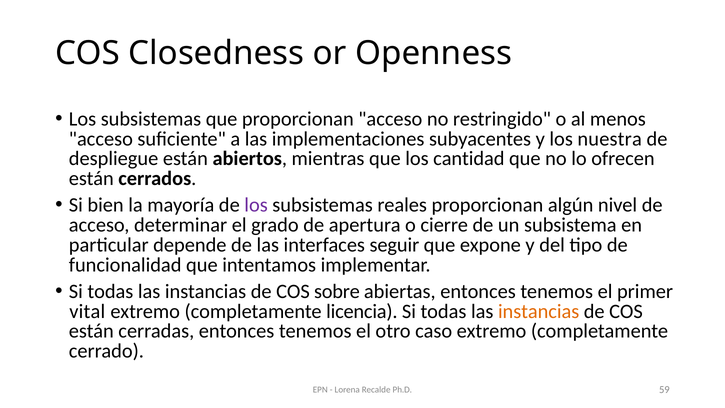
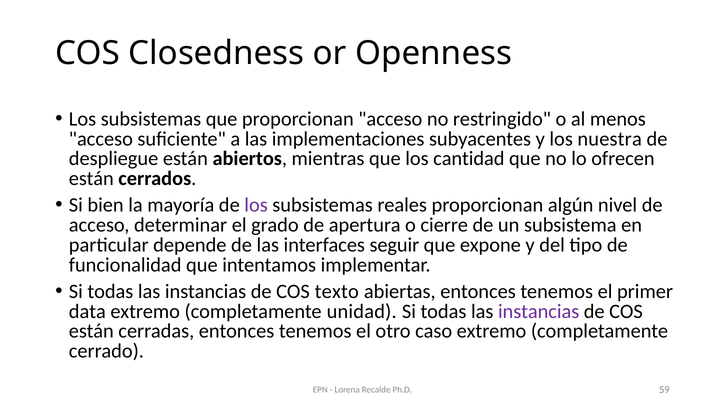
sobre: sobre -> texto (337, 291)
vital: vital -> data (87, 311)
licencia: licencia -> unidad (362, 311)
instancias colour: orange -> purple (539, 311)
